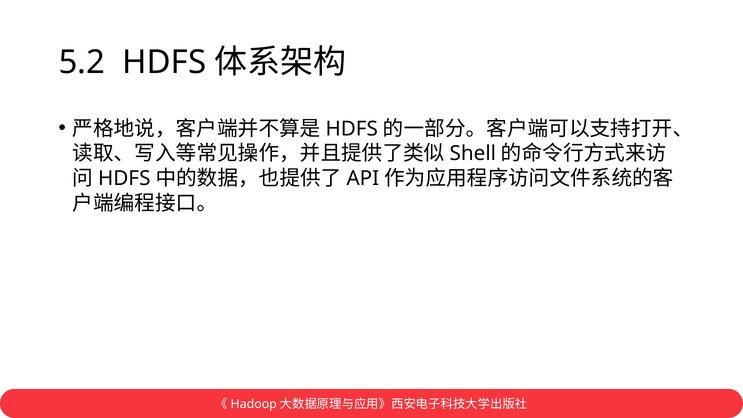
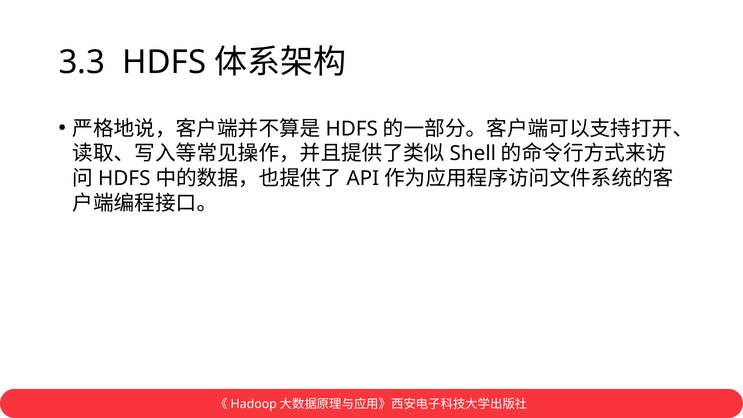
5.2: 5.2 -> 3.3 (82, 62)
